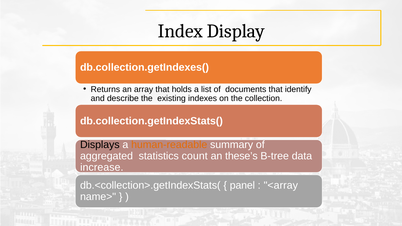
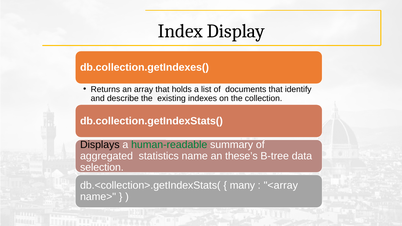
human-readable colour: orange -> green (169, 145)
count: count -> name (195, 156)
increase: increase -> selection (102, 167)
panel: panel -> many (242, 186)
